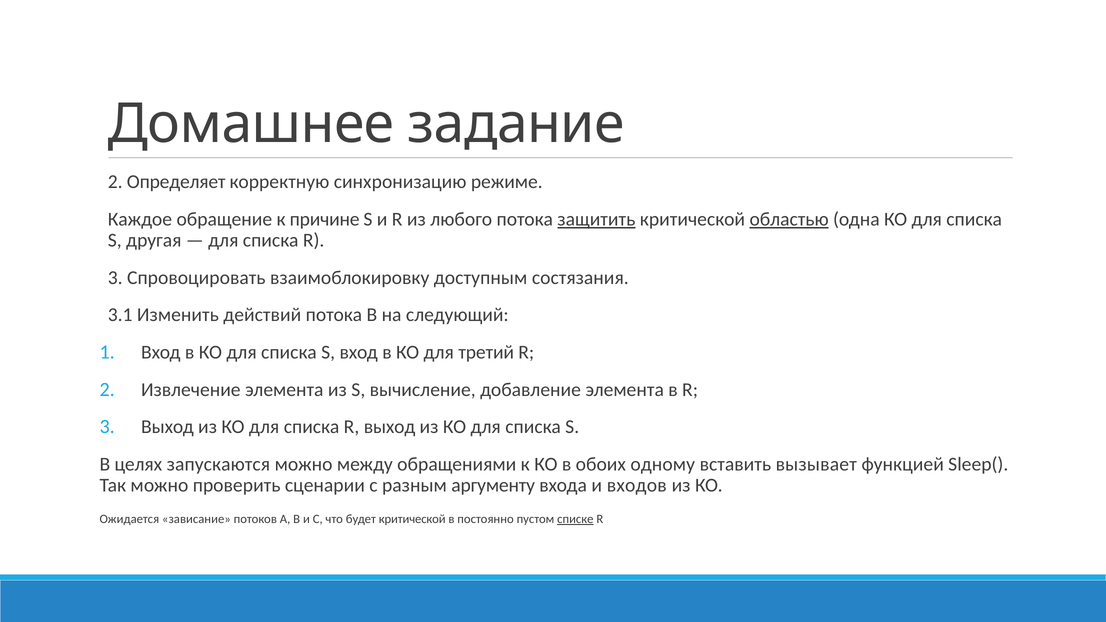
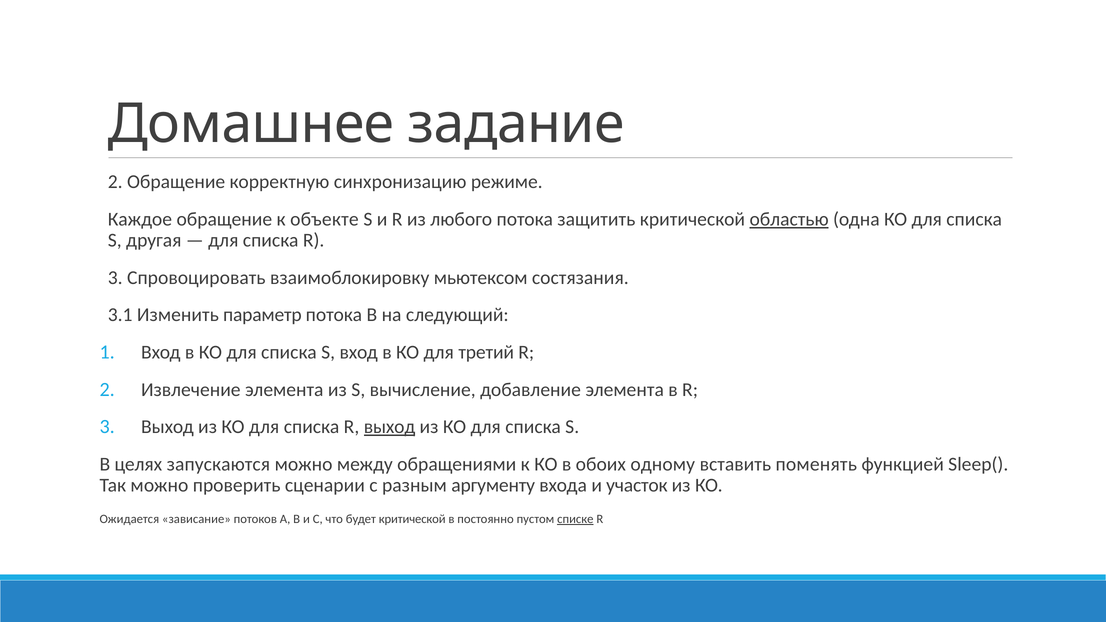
2 Определяет: Определяет -> Обращение (176, 182)
причине: причине -> объекте (324, 219)
защитить underline: present -> none (596, 219)
доступным: доступным -> мьютексом (481, 278)
действий: действий -> параметр (262, 315)
выход underline: none -> present (390, 427)
вызывает: вызывает -> поменять (816, 464)
входов: входов -> участок (637, 485)
